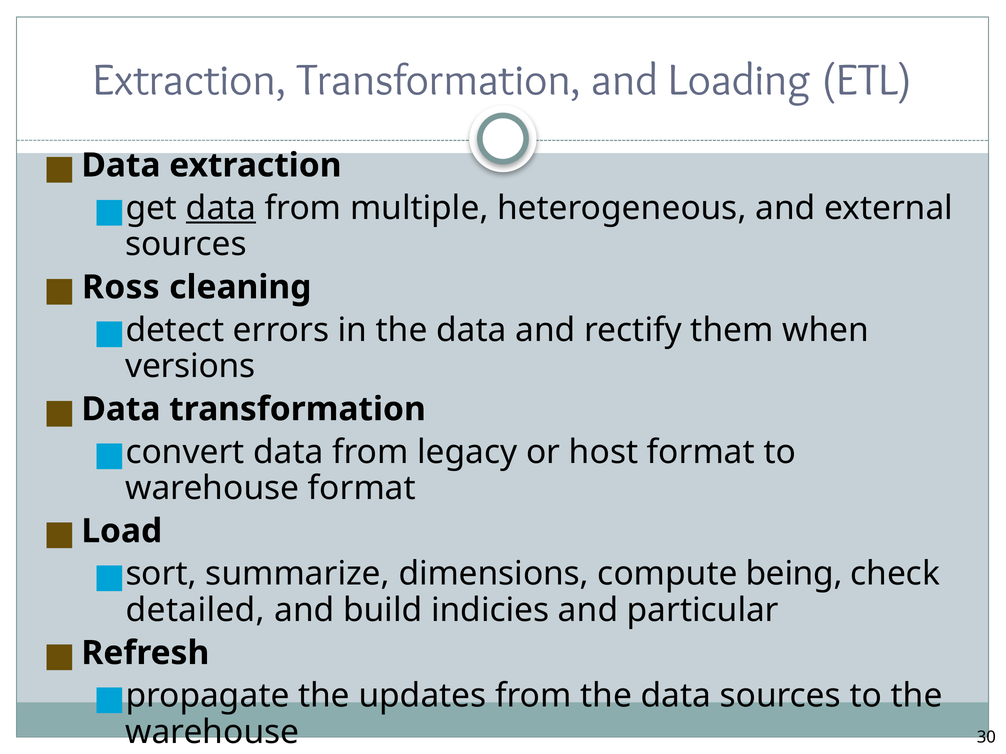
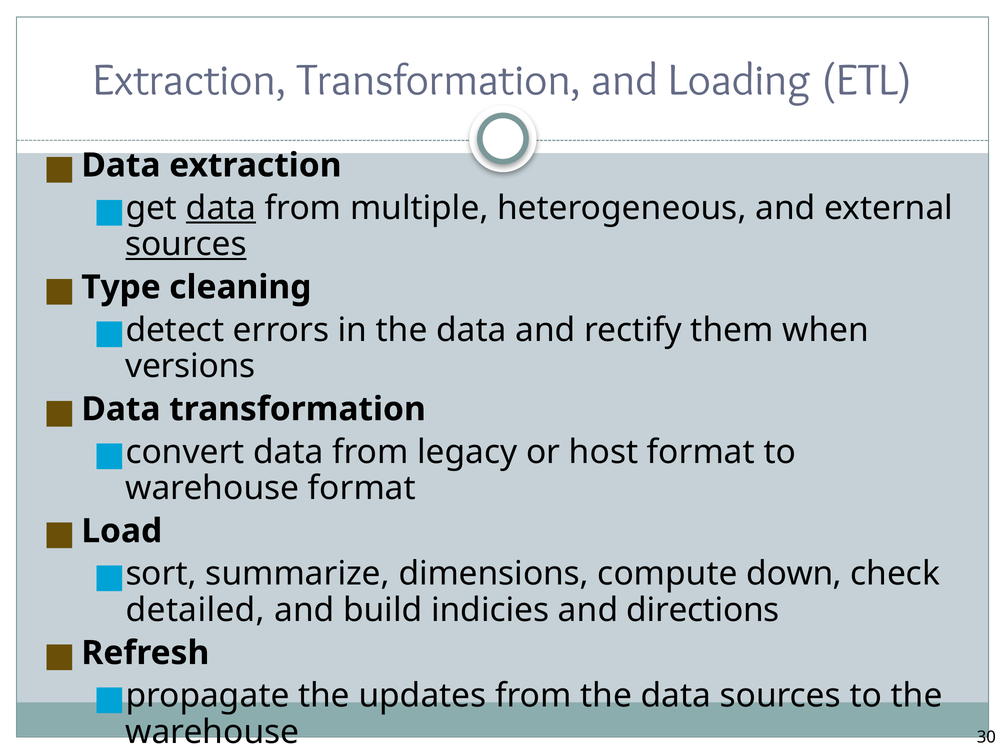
sources underline: none -> present (186, 245)
Ross: Ross -> Type (121, 287)
being: being -> down (794, 574)
particular: particular -> directions (703, 611)
